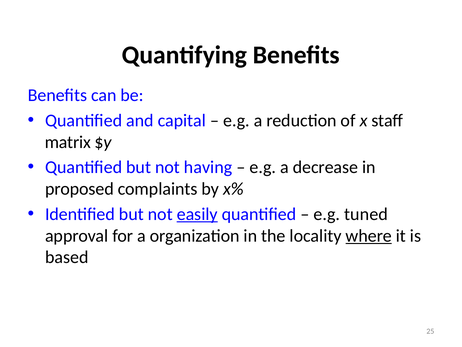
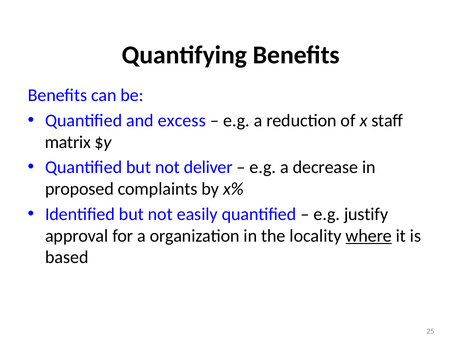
capital: capital -> excess (182, 120)
having: having -> deliver (208, 167)
easily underline: present -> none (197, 214)
tuned: tuned -> justify (366, 214)
